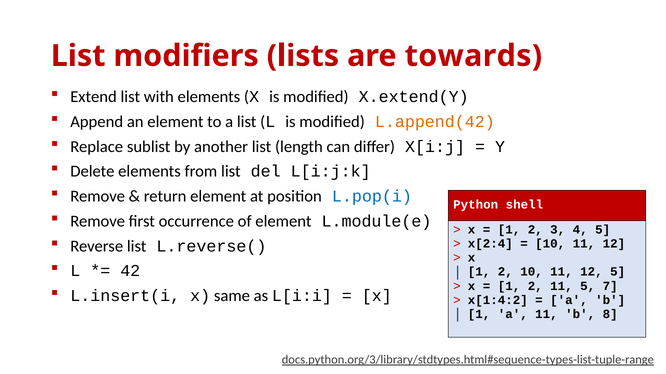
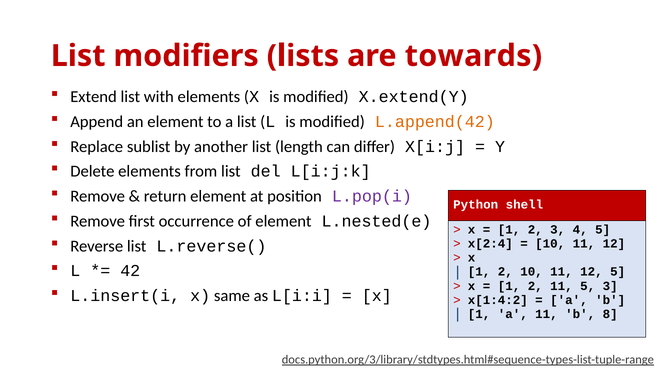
L.pop(i colour: blue -> purple (372, 197)
L.module(e: L.module(e -> L.nested(e (376, 222)
5 7: 7 -> 3 (610, 286)
